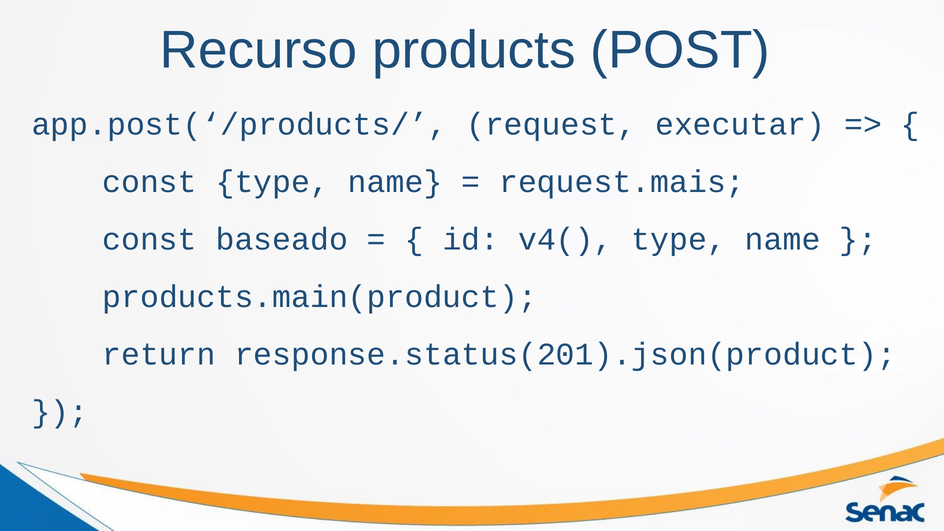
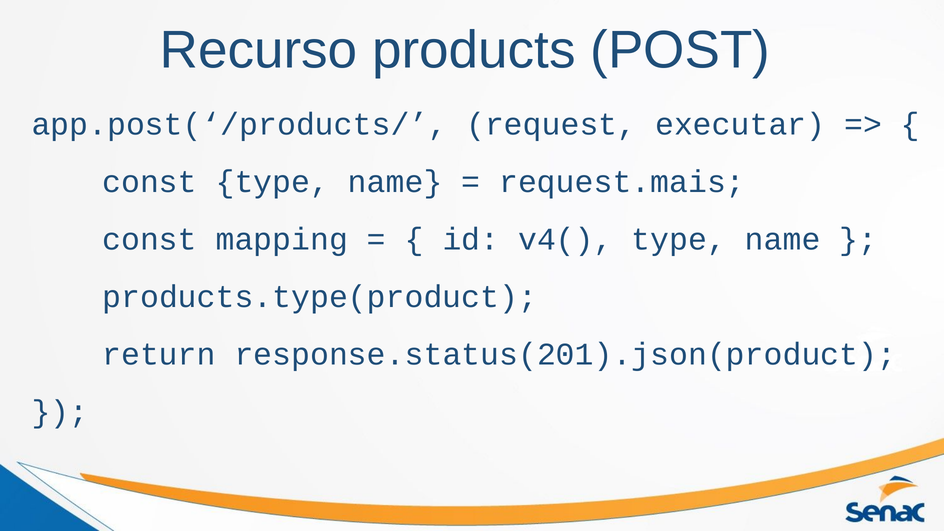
baseado: baseado -> mapping (282, 239)
products.main(product: products.main(product -> products.type(product (320, 297)
